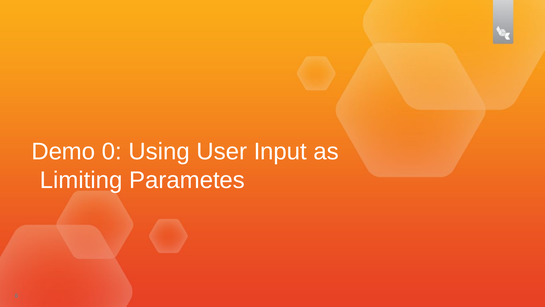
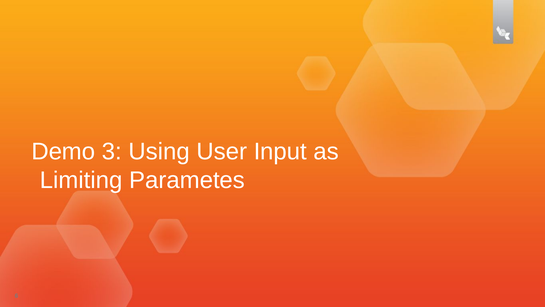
0: 0 -> 3 (112, 151)
